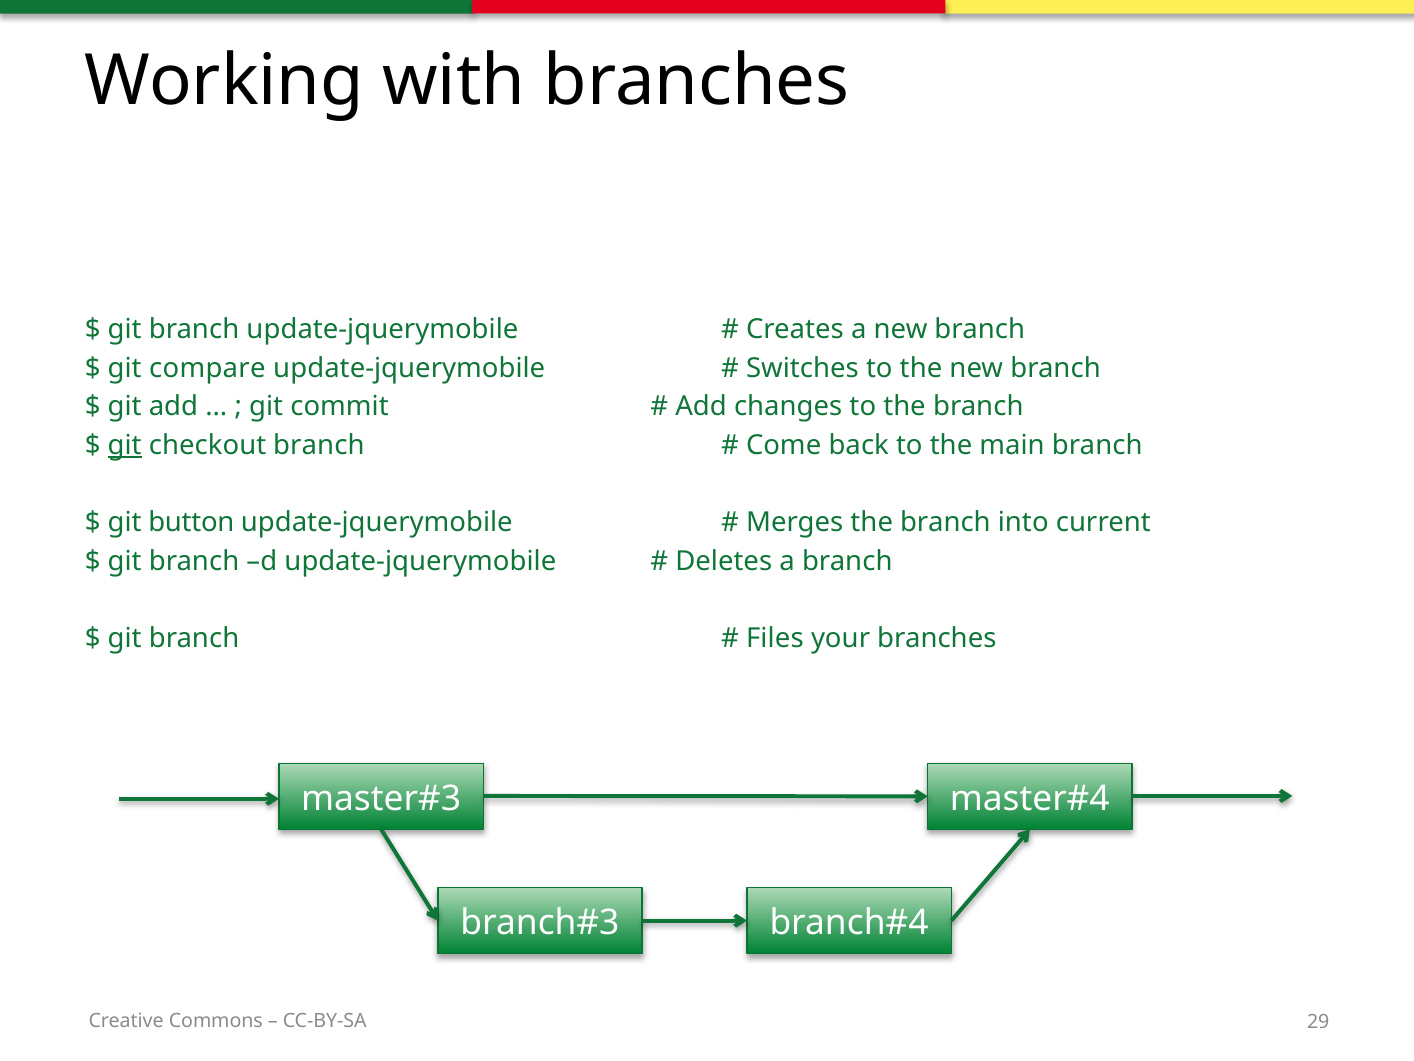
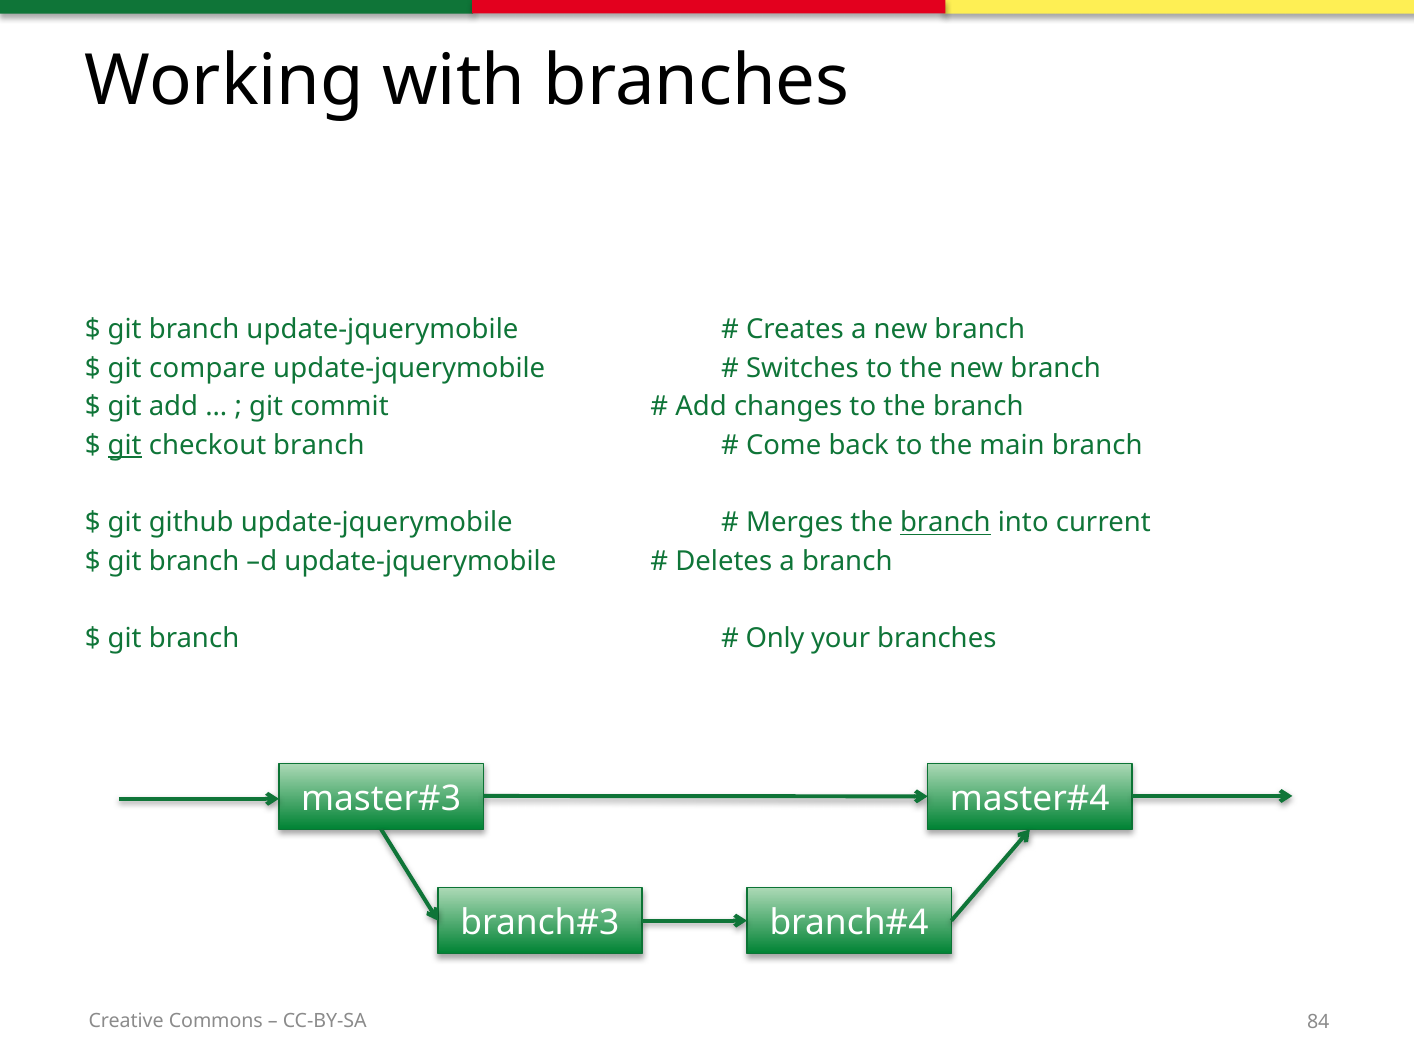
button: button -> github (191, 522)
branch underline: none -> present (945, 522)
Files: Files -> Only (775, 638)
29: 29 -> 84 (1318, 1022)
